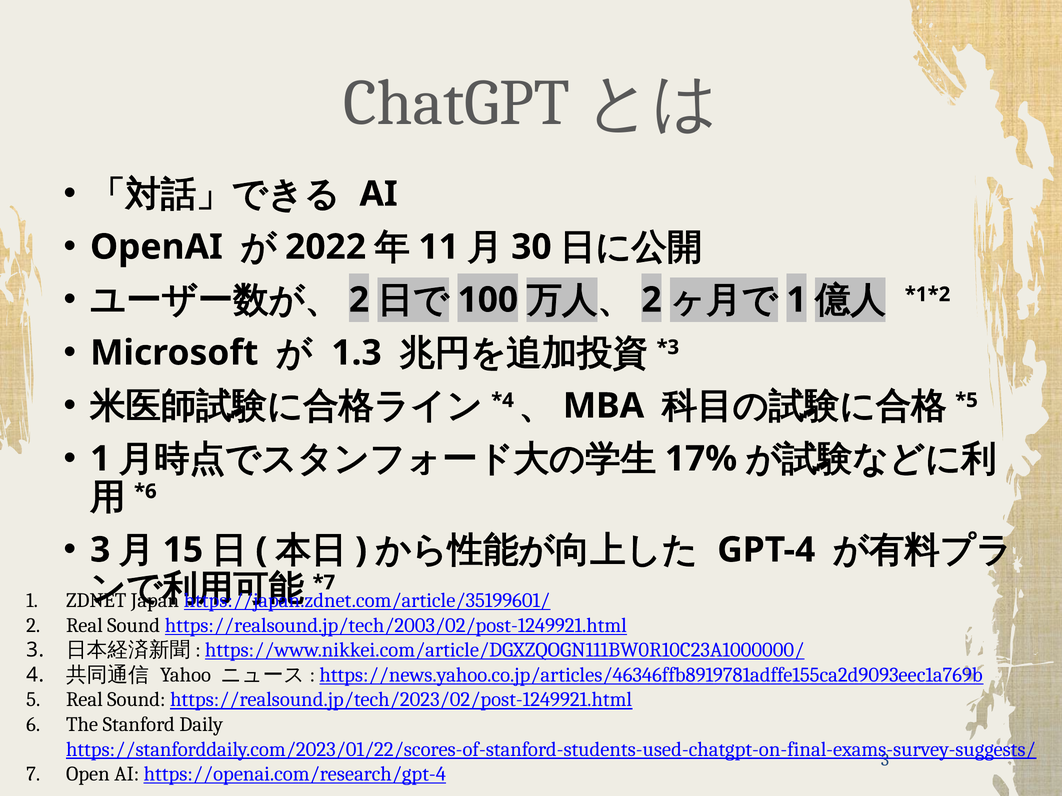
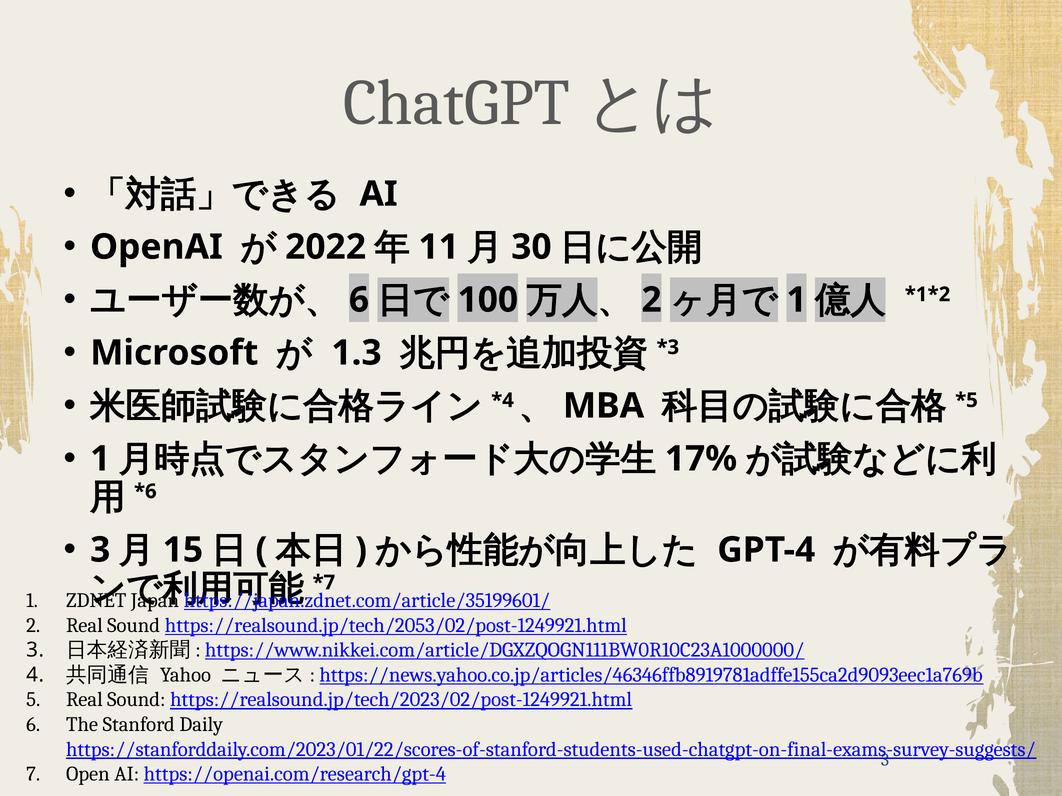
2: 2 -> 6 (359, 300)
https://realsound.jp/tech/2003/02/post-1249921.html: https://realsound.jp/tech/2003/02/post-1249921.html -> https://realsound.jp/tech/2053/02/post-1249921.html (396, 626)
